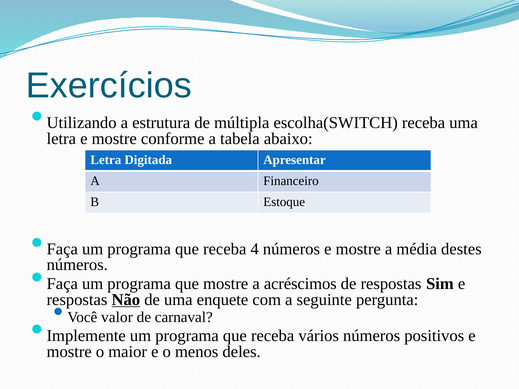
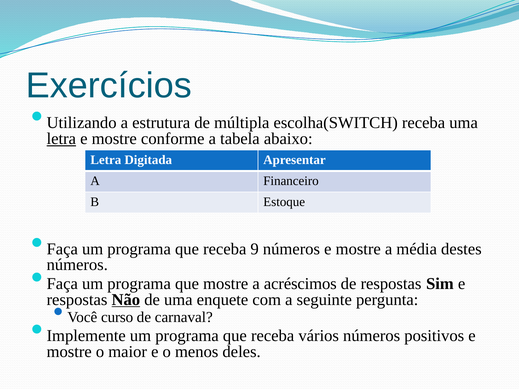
letra underline: none -> present (61, 139)
4: 4 -> 9 (255, 249)
valor: valor -> curso (117, 317)
